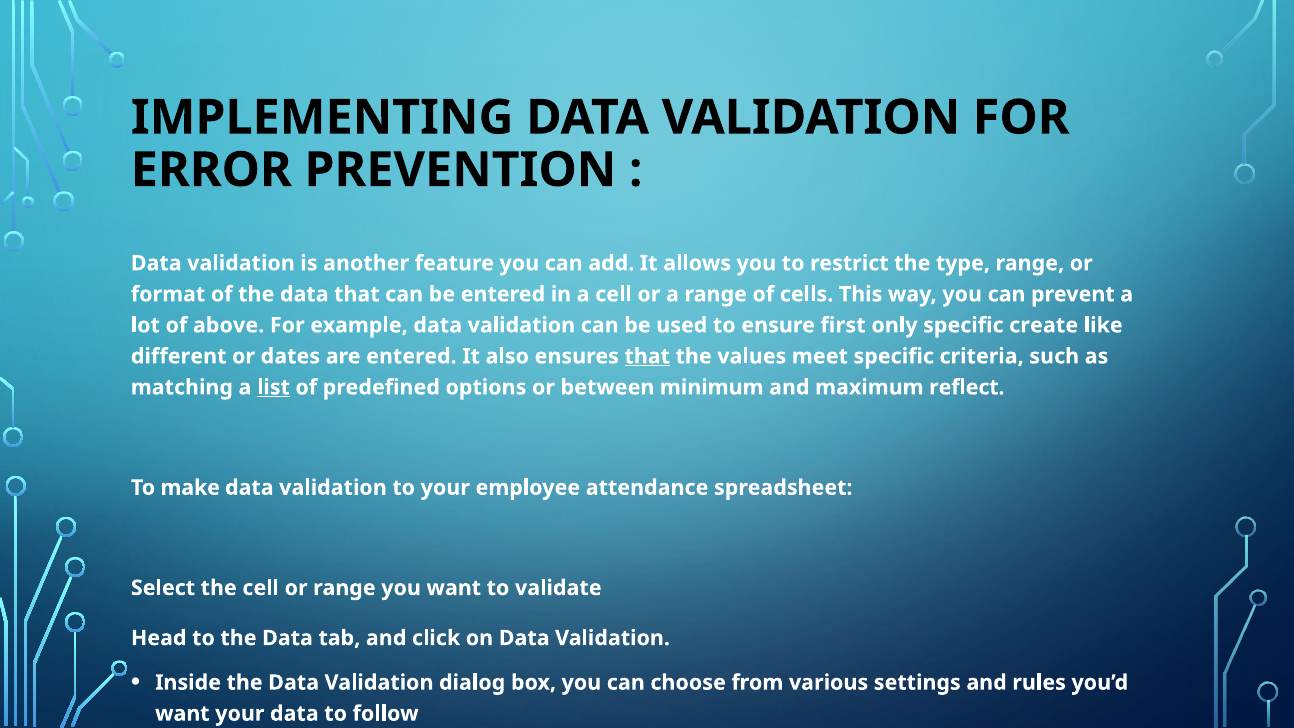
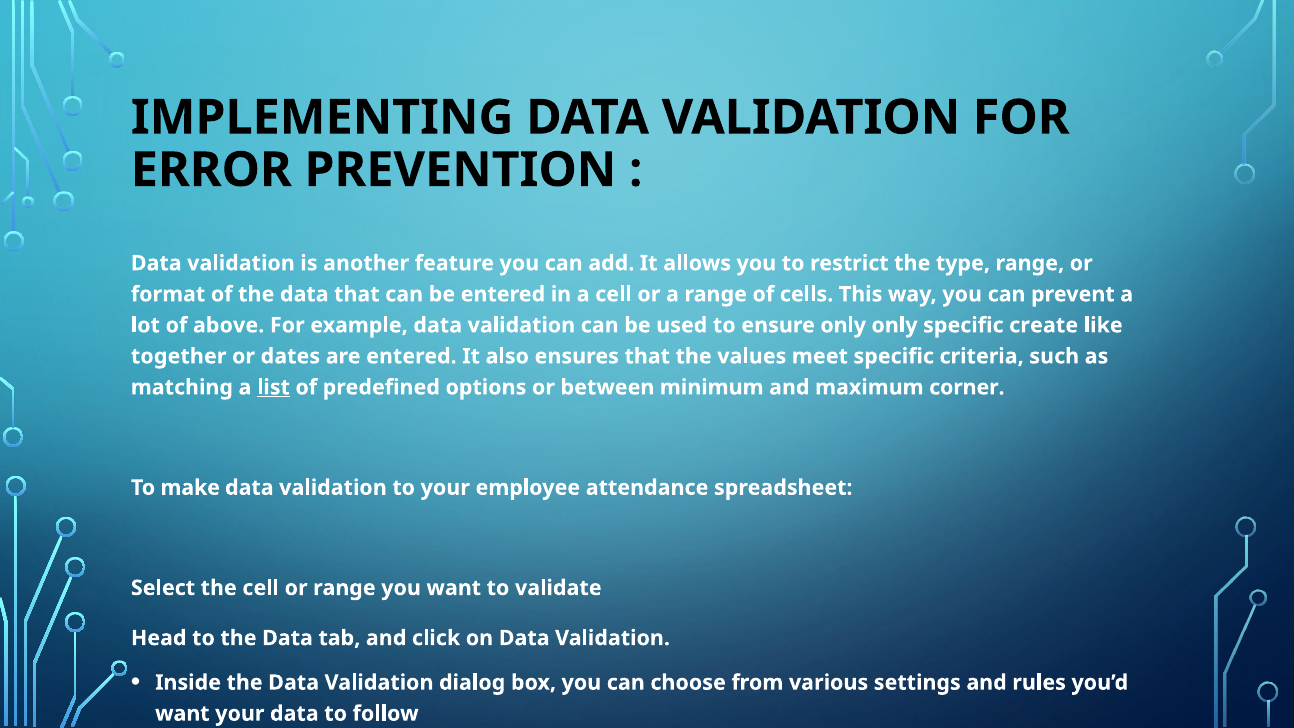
ensure first: first -> only (843, 325)
different: different -> together (179, 356)
that underline: present -> none (647, 356)
reflect: reflect -> corner (967, 387)
